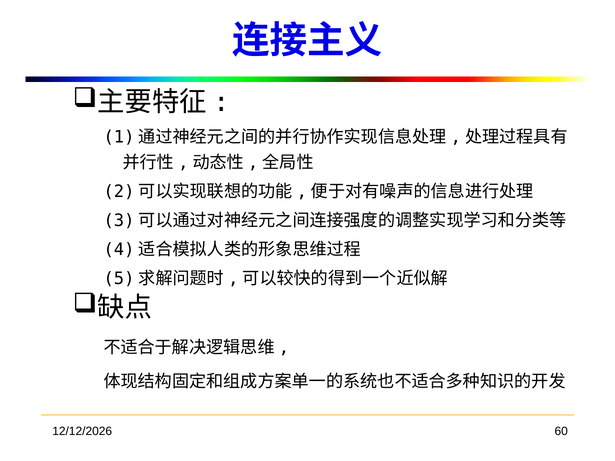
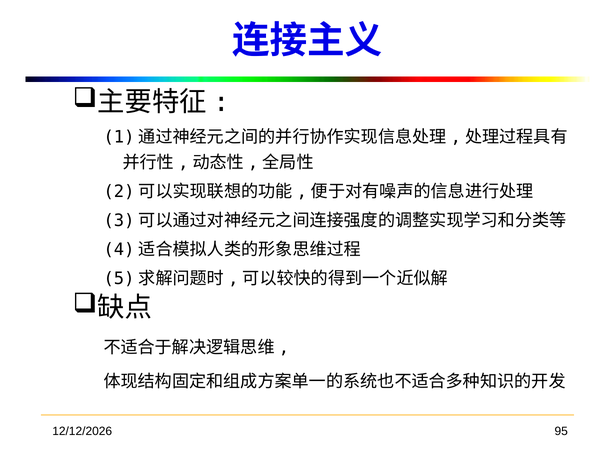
60: 60 -> 95 (561, 431)
